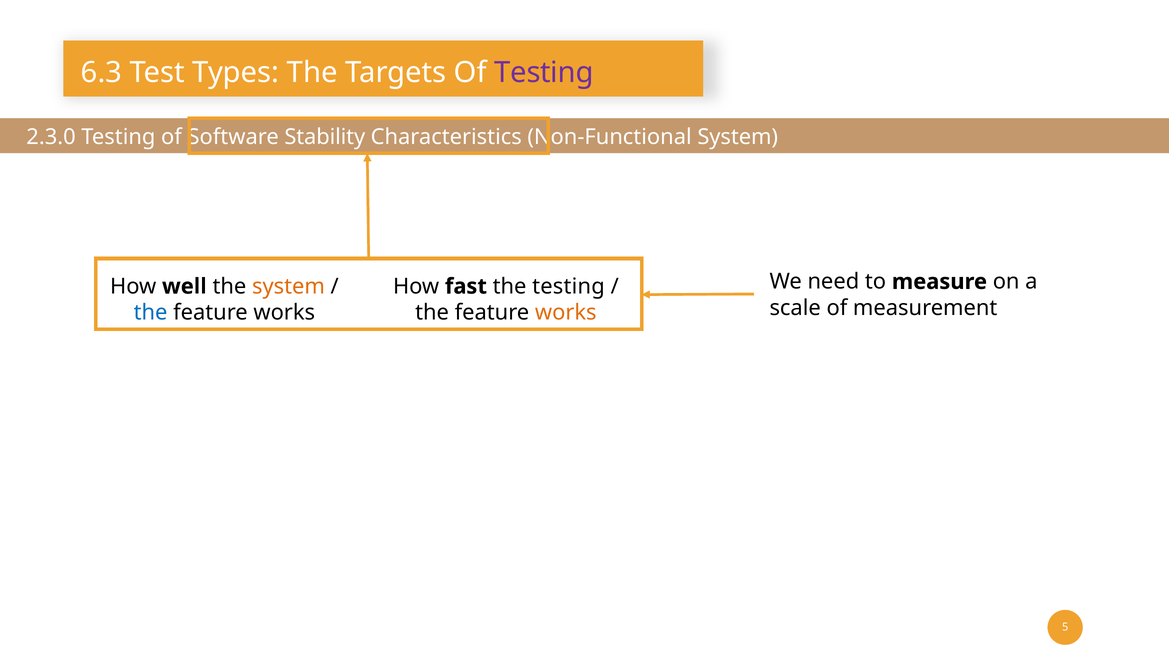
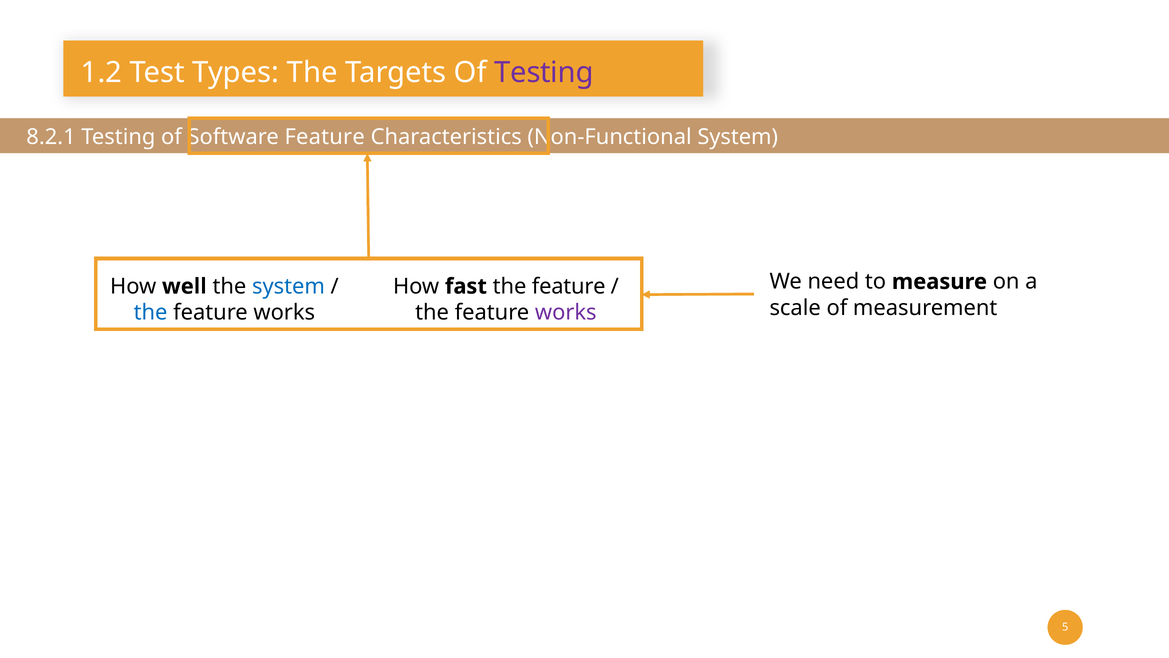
6.3: 6.3 -> 1.2 (101, 73)
2.3.0: 2.3.0 -> 8.2.1 (51, 137)
Stability: Stability -> Feature (325, 137)
system colour: orange -> blue (288, 286)
fast the testing: testing -> feature (569, 286)
works colour: orange -> purple (566, 313)
